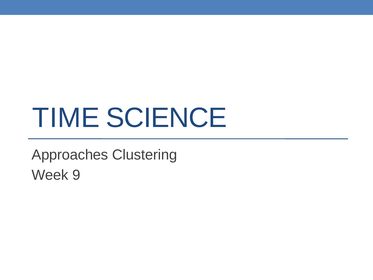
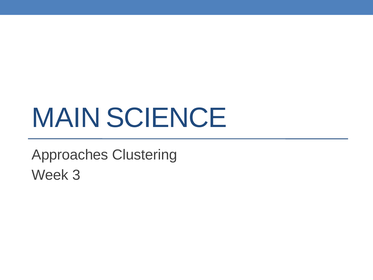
TIME: TIME -> MAIN (66, 118)
9: 9 -> 3 (76, 175)
